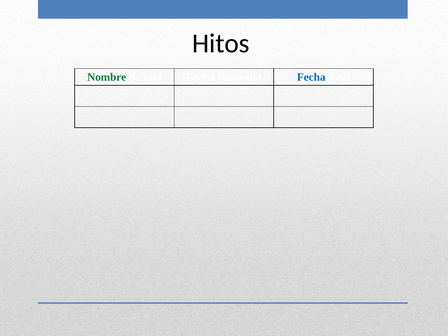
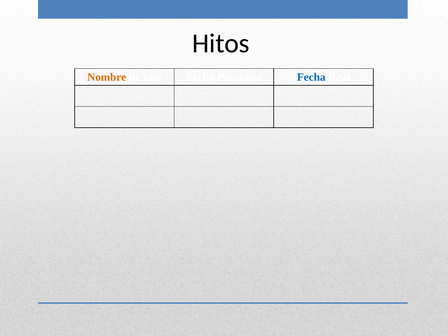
Nombre colour: green -> orange (107, 77)
